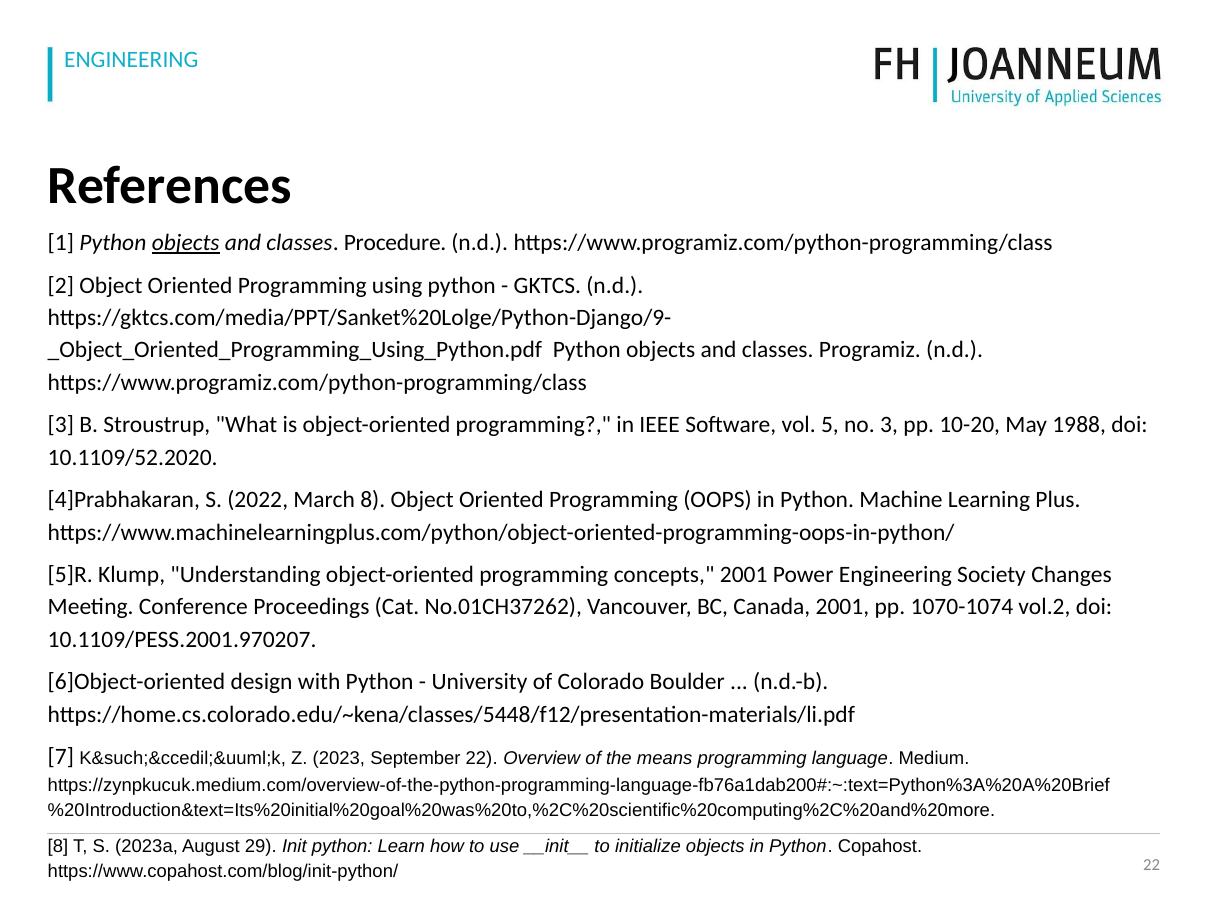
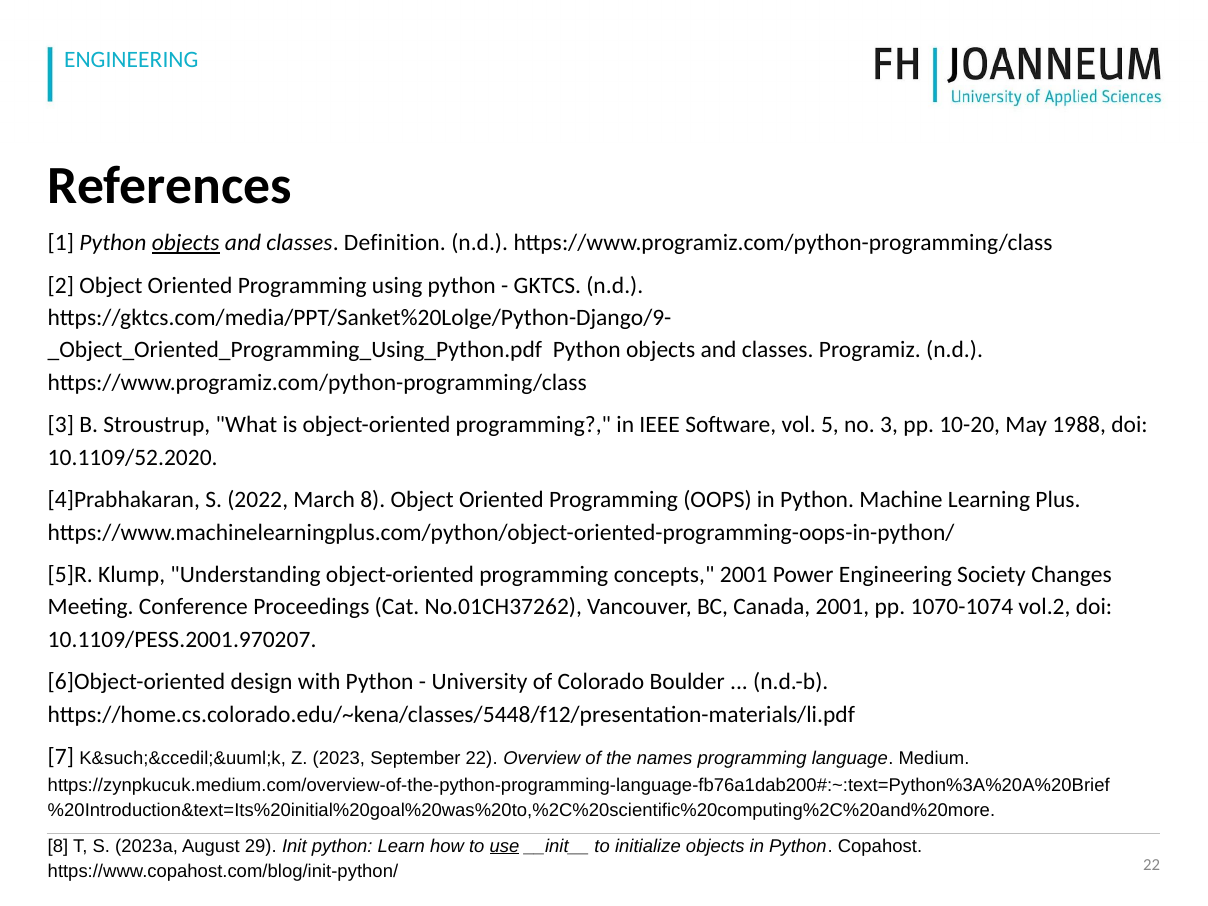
Procedure: Procedure -> Definition (395, 243)
means: means -> names (665, 759)
use underline: none -> present (505, 846)
